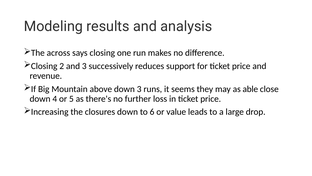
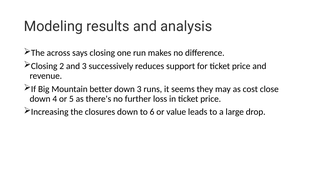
above: above -> better (101, 89)
able: able -> cost (250, 89)
